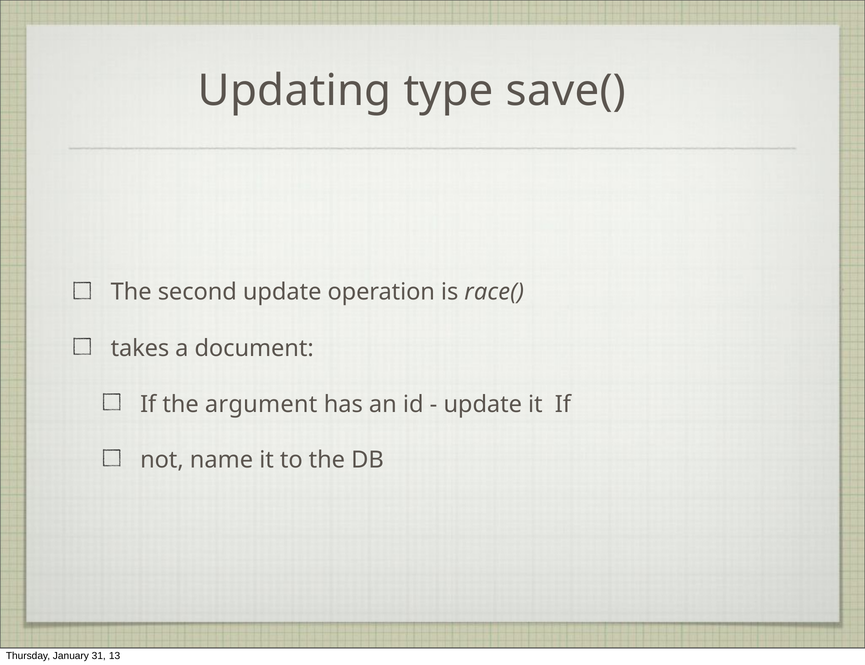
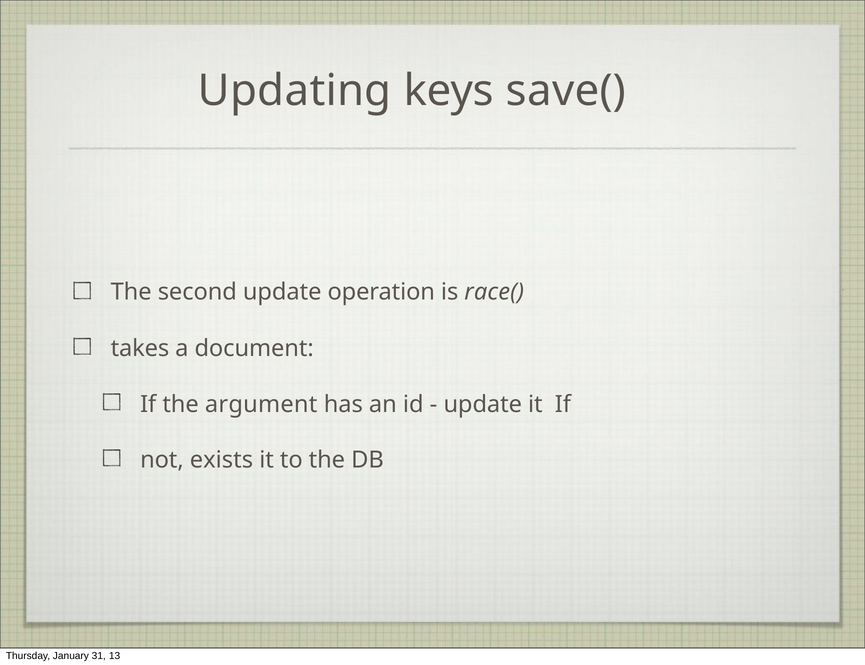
type: type -> keys (449, 91)
name: name -> exists (221, 460)
